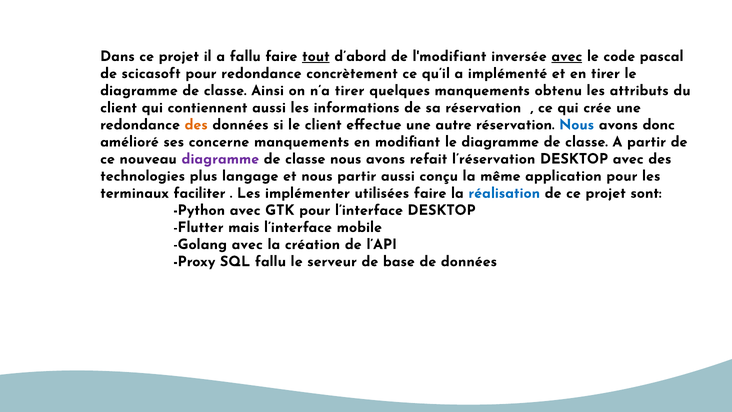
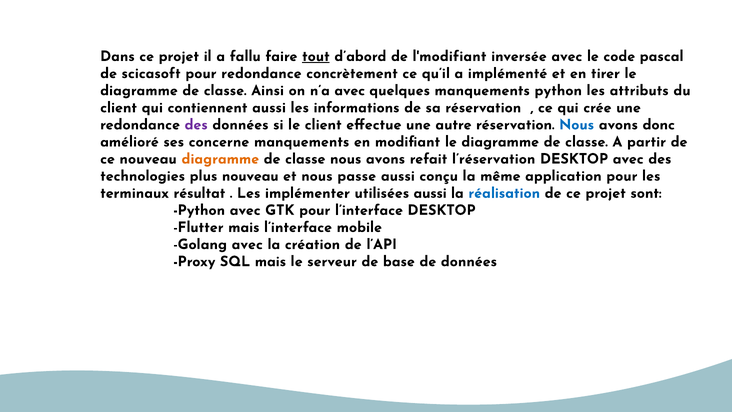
avec underline: present -> none (567, 56)
n’a tirer: tirer -> avec (350, 90)
manquements obtenu: obtenu -> python (558, 90)
des colour: orange -> purple (196, 125)
diagramme colour: purple -> orange (220, 159)
plus langage: langage -> nouveau (250, 176)
nous partir: partir -> passe (357, 176)
faciliter: faciliter -> résultat (199, 193)
utilisées faire: faire -> aussi (430, 193)
SQL fallu: fallu -> mais (270, 261)
